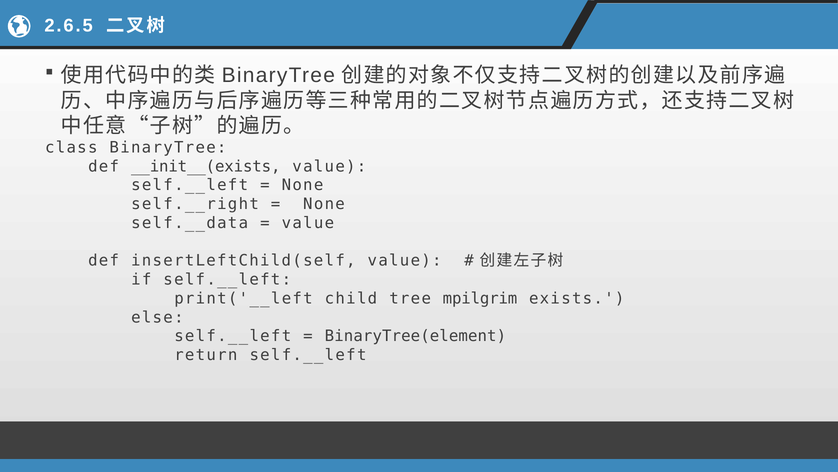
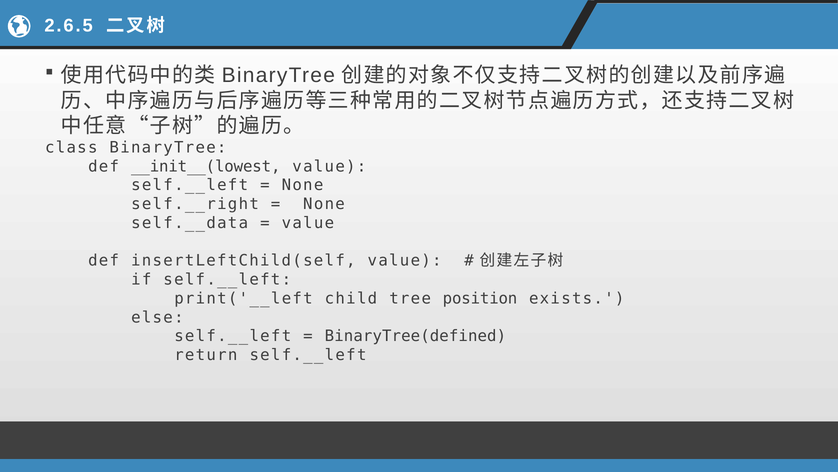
__init__(exists: __init__(exists -> __init__(lowest (206, 166)
mpilgrim: mpilgrim -> position (480, 298)
BinaryTree(element: BinaryTree(element -> BinaryTree(defined (415, 336)
